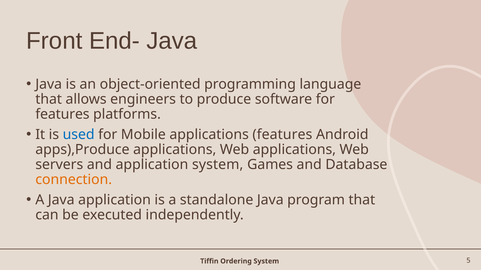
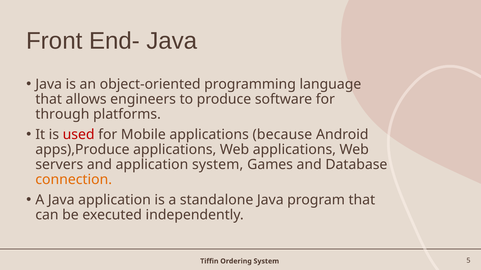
features: features -> through (62, 115)
used colour: blue -> red (79, 135)
applications features: features -> because (282, 135)
